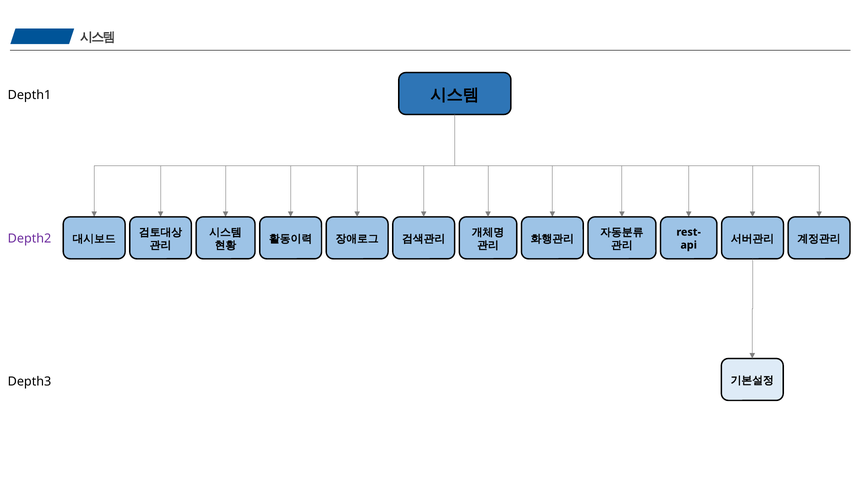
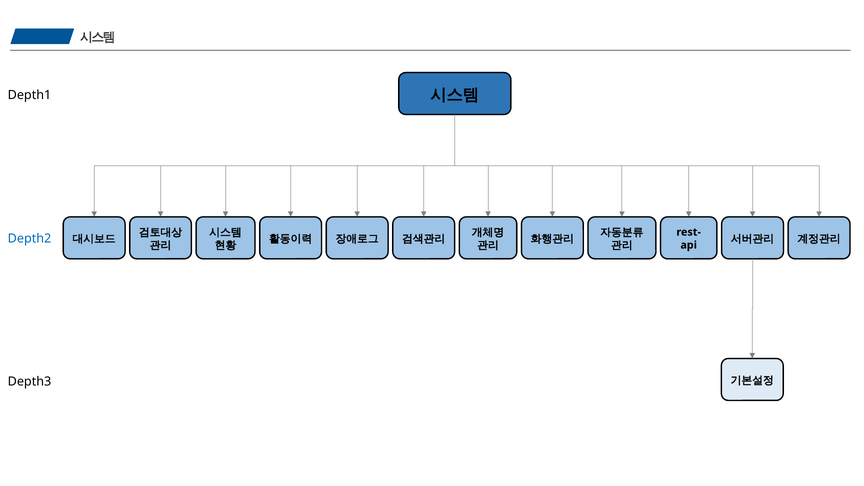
Depth2 colour: purple -> blue (30, 238)
